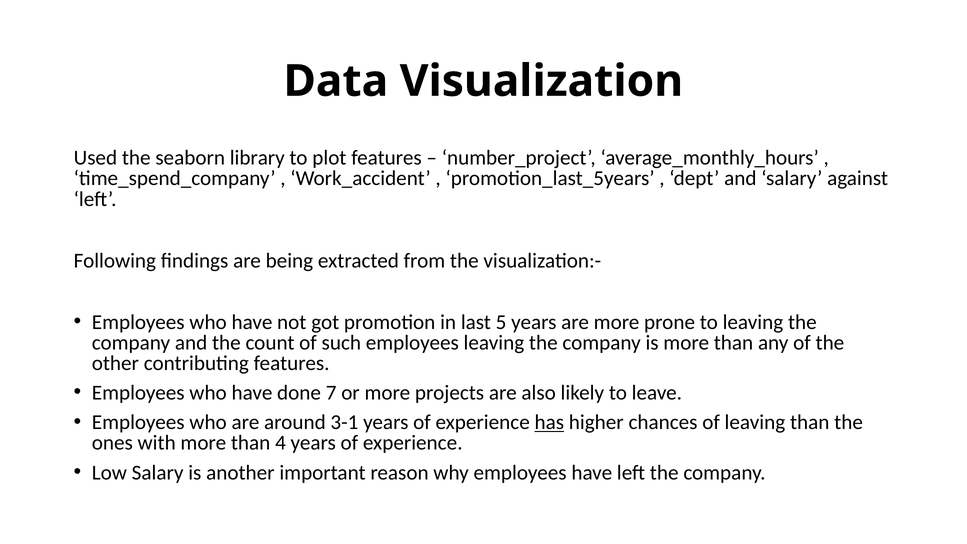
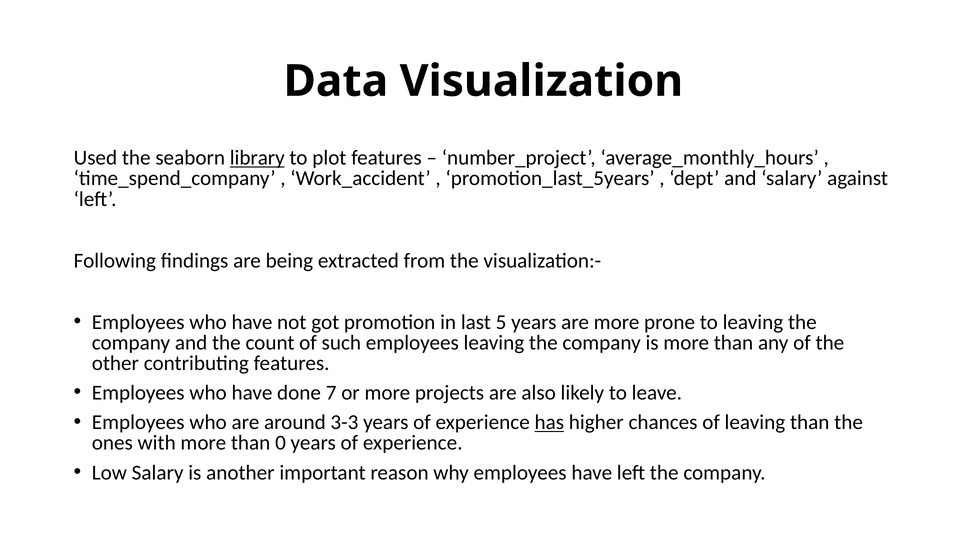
library underline: none -> present (257, 158)
3-1: 3-1 -> 3-3 (344, 422)
4: 4 -> 0 (280, 443)
